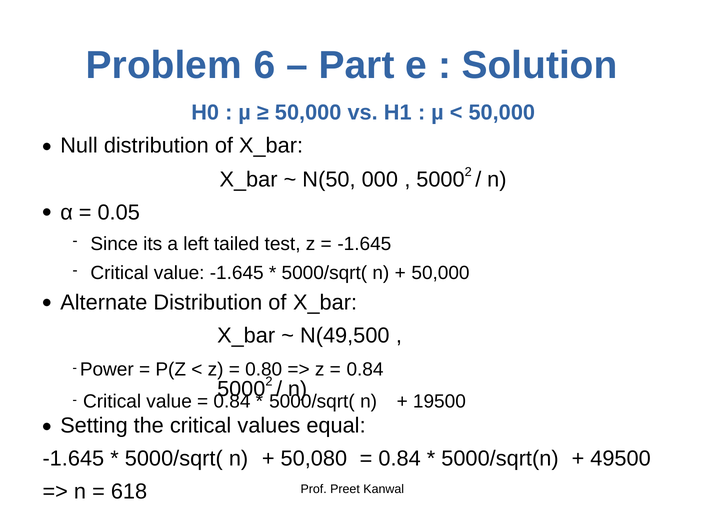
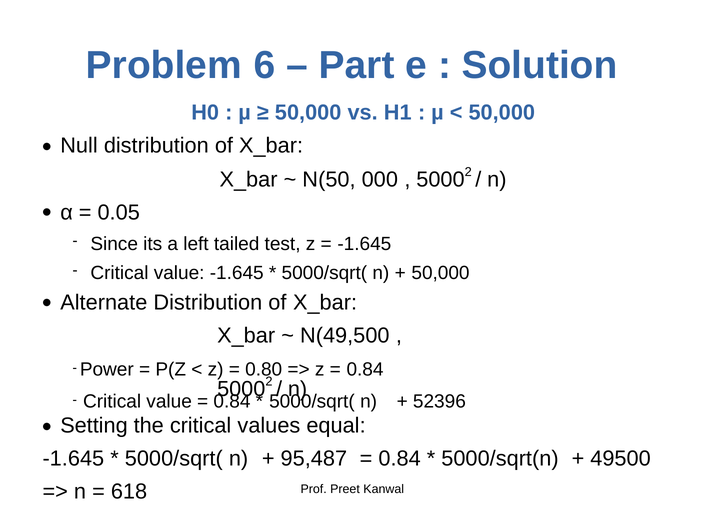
19500: 19500 -> 52396 (439, 401)
50,080: 50,080 -> 95,487 (314, 458)
